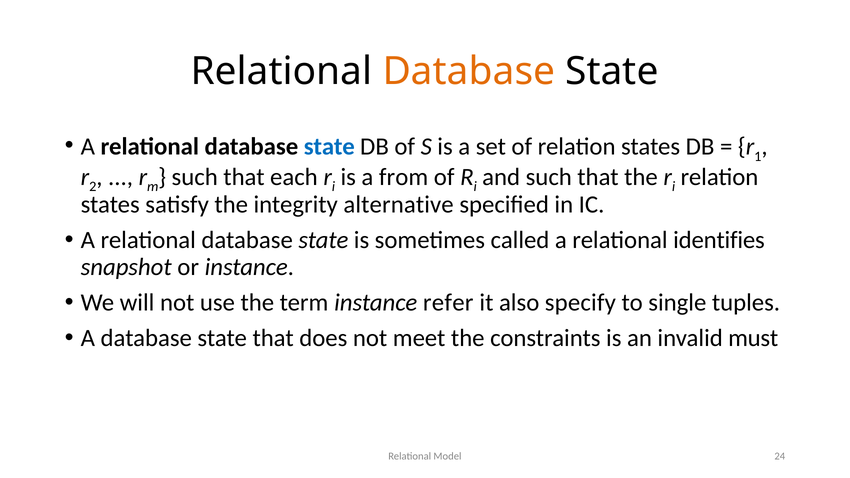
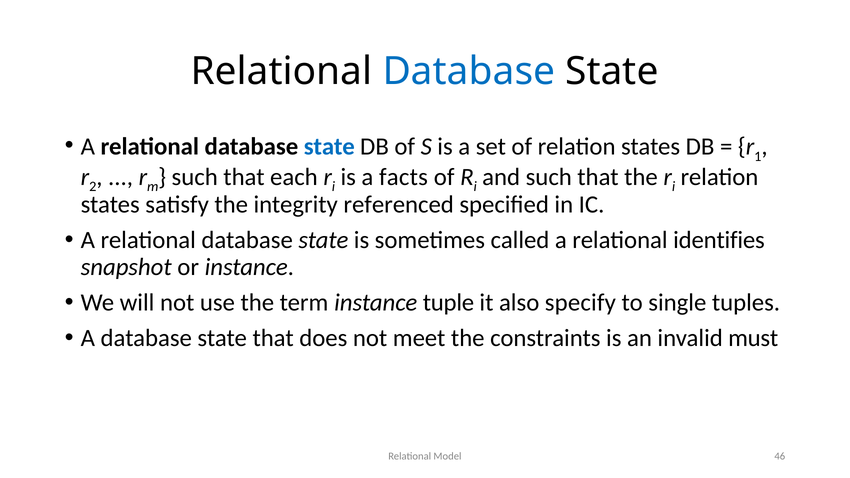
Database colour: orange -> blue (469, 71)
from: from -> facts (403, 177)
alternative: alternative -> referenced (399, 205)
refer: refer -> tuple (448, 303)
24: 24 -> 46 (780, 456)
